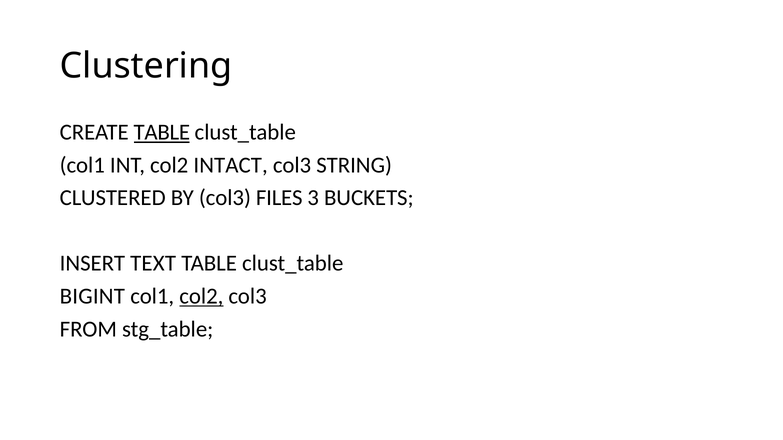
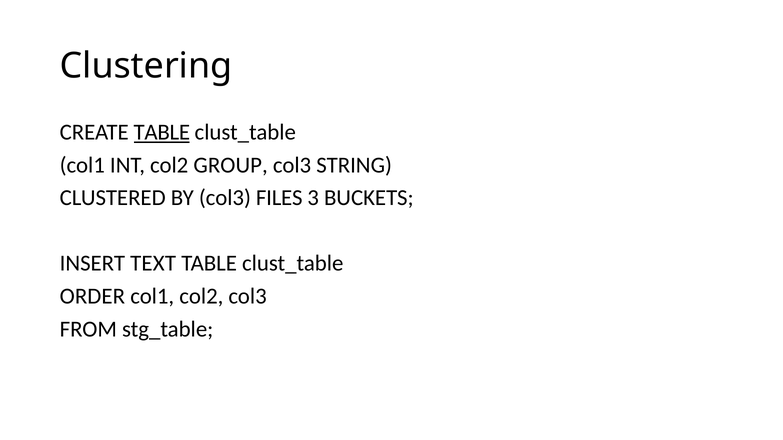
INTACT: INTACT -> GROUP (231, 165)
BIGINT: BIGINT -> ORDER (92, 297)
col2 underline: present -> none (201, 297)
